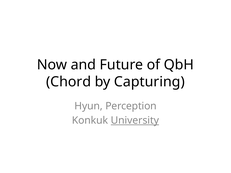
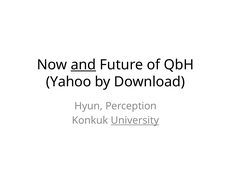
and underline: none -> present (83, 65)
Chord: Chord -> Yahoo (69, 82)
Capturing: Capturing -> Download (149, 82)
